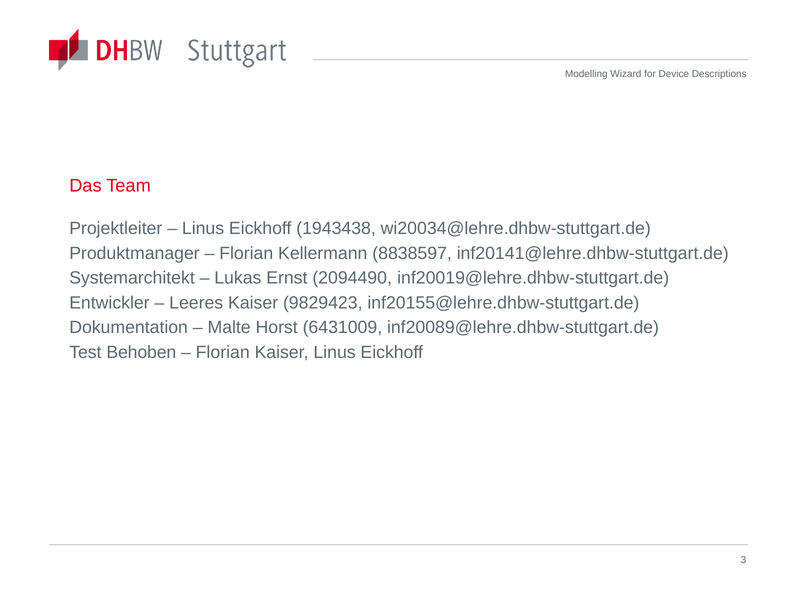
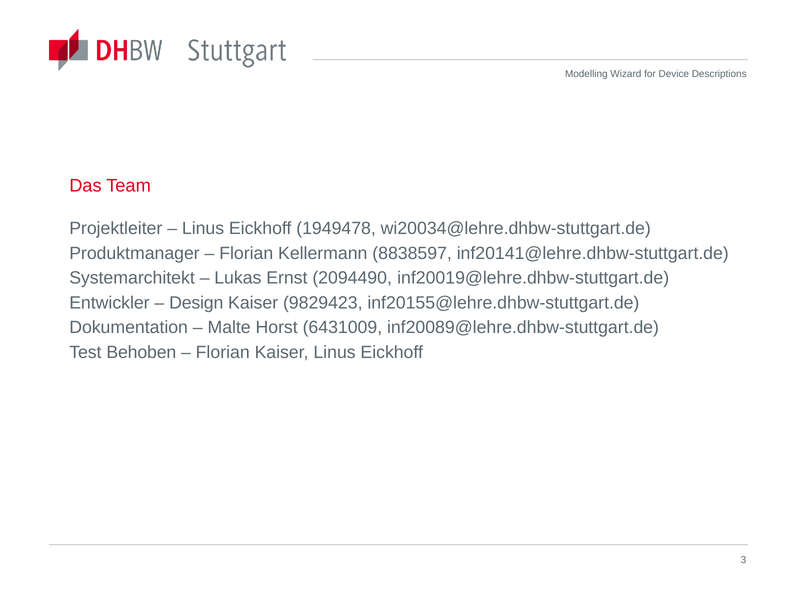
1943438: 1943438 -> 1949478 (336, 228)
Leeres: Leeres -> Design (196, 303)
